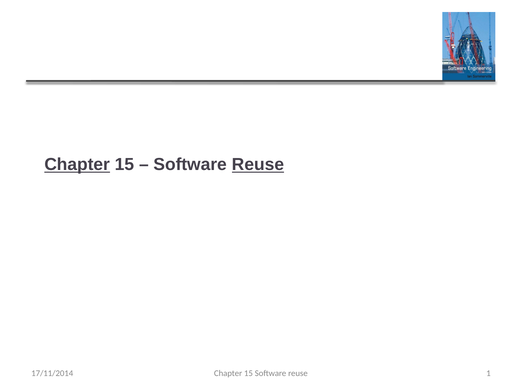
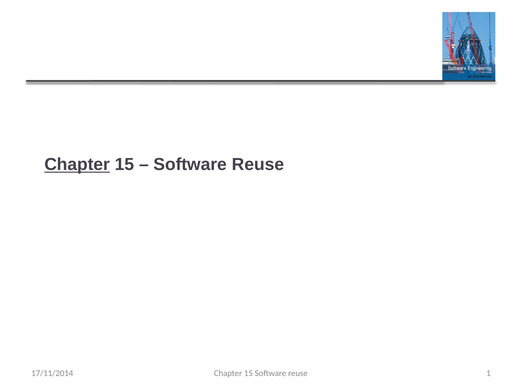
Reuse underline: present -> none (258, 165)
